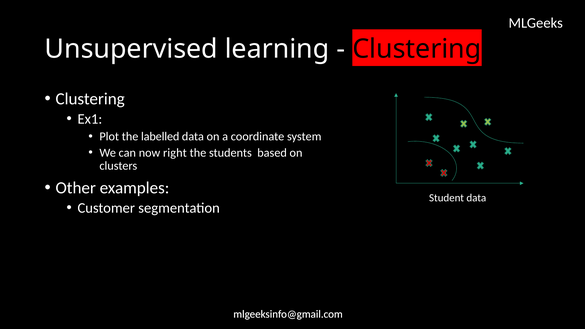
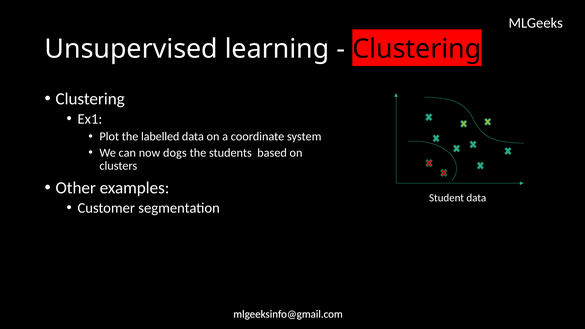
right: right -> dogs (175, 153)
